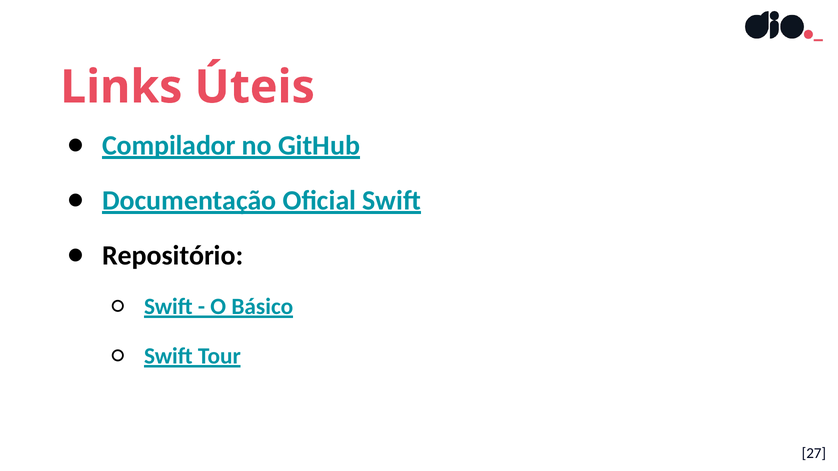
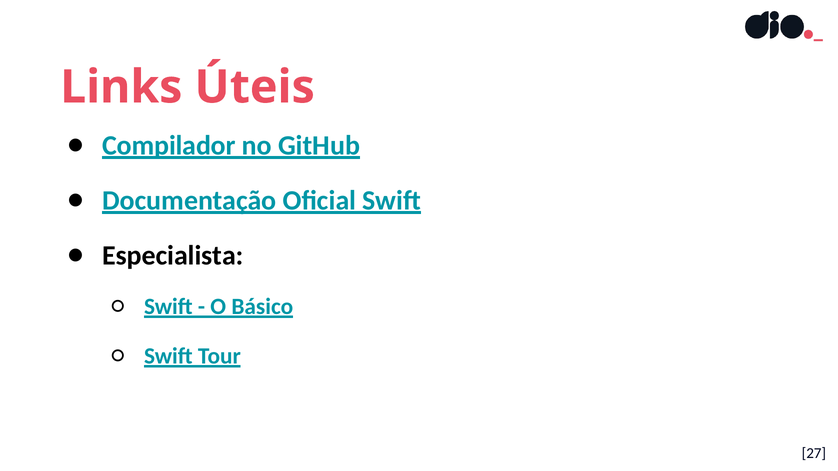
Repositório: Repositório -> Especialista (173, 256)
